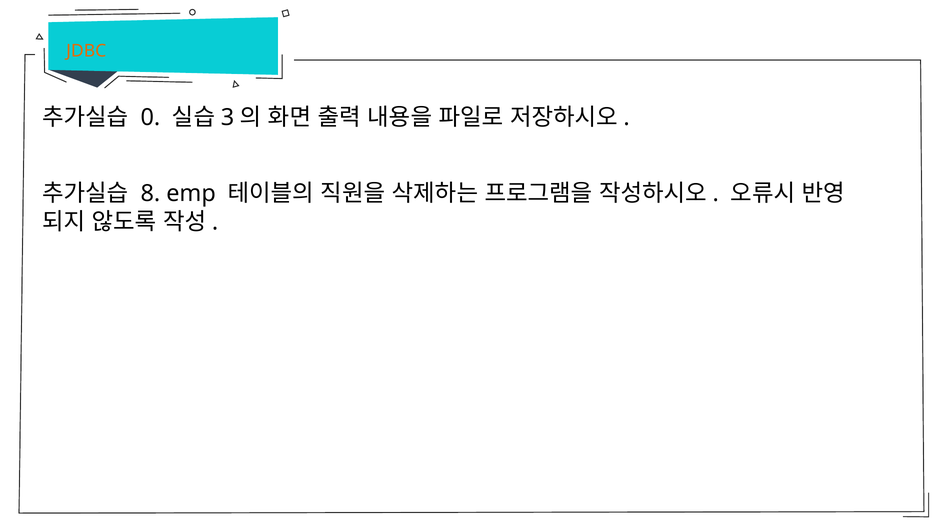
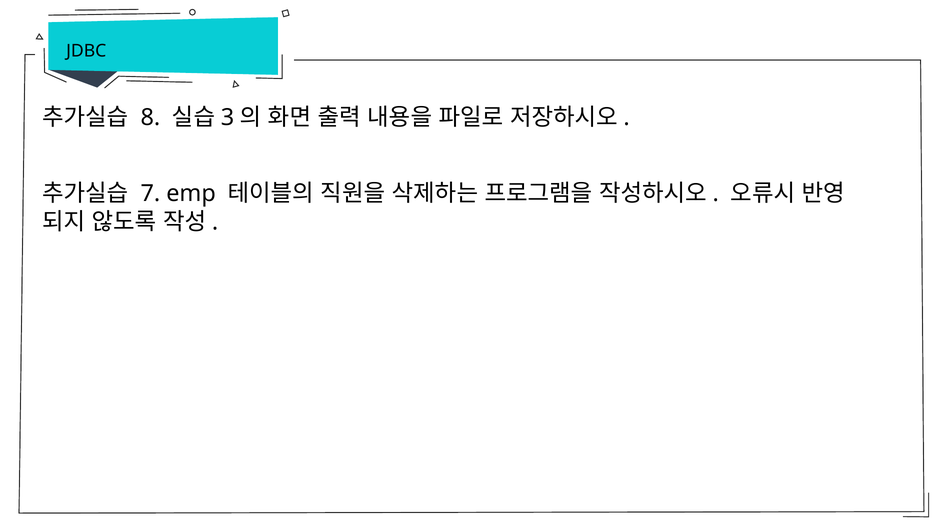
JDBC colour: orange -> black (86, 51)
0: 0 -> 8 (150, 118)
8: 8 -> 7 (150, 193)
